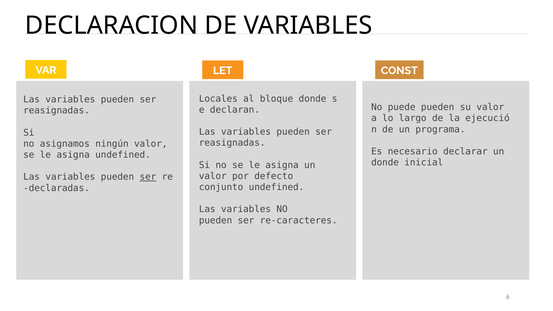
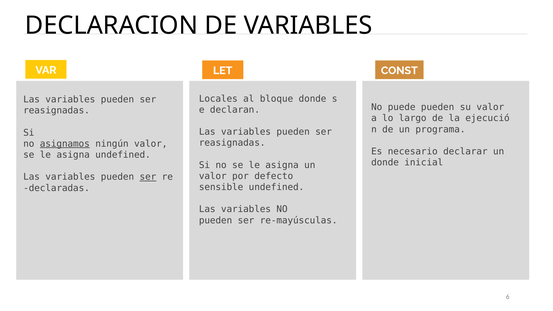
asignamos underline: none -> present (65, 144)
conjunto: conjunto -> sensible (221, 187)
re-caracteres: re-caracteres -> re-mayúsculas (299, 220)
